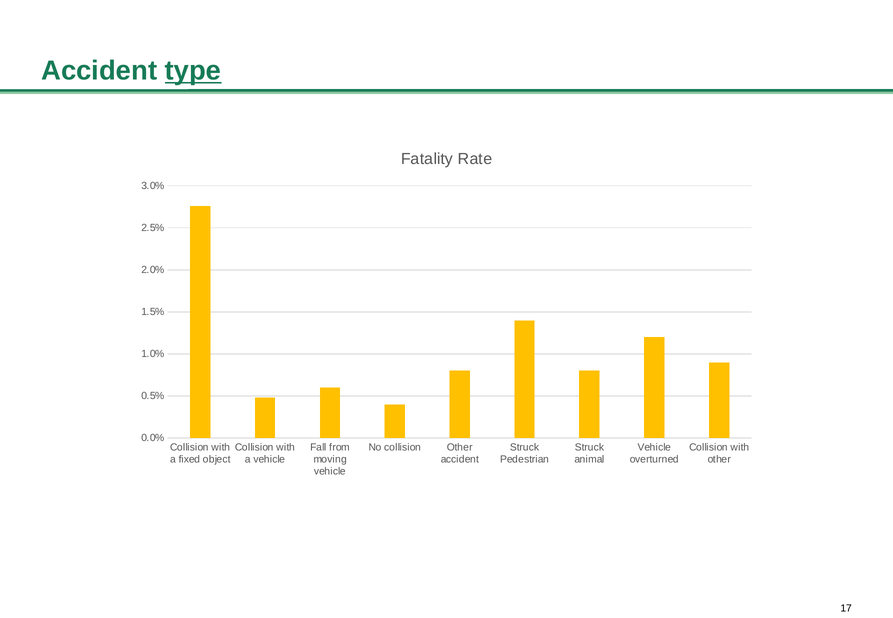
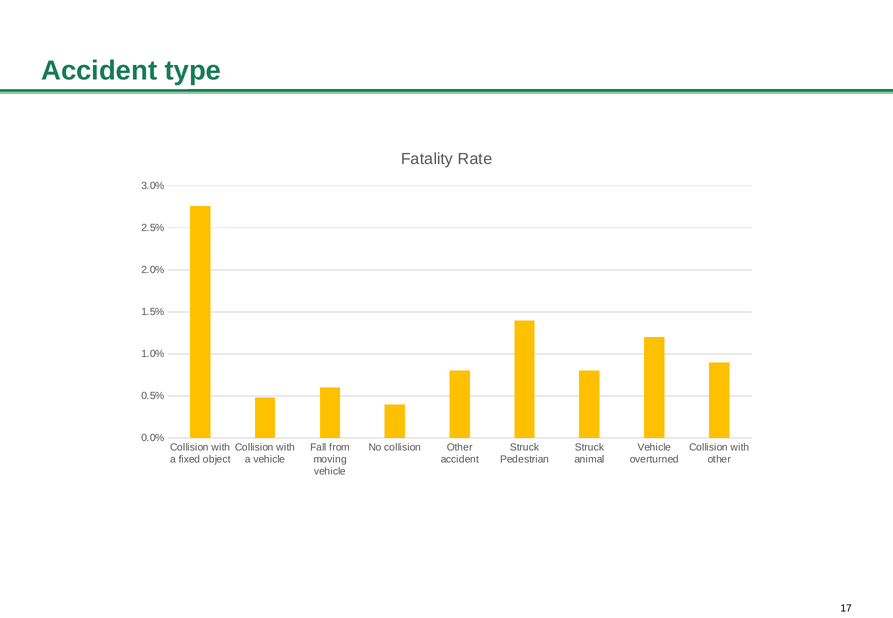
type underline: present -> none (193, 71)
